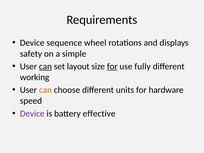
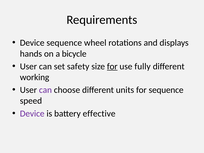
safety: safety -> hands (31, 54)
simple: simple -> bicycle (74, 54)
can underline: present -> none (45, 66)
layout: layout -> safety (78, 66)
can colour: orange -> purple (45, 90)
for hardware: hardware -> sequence (166, 90)
